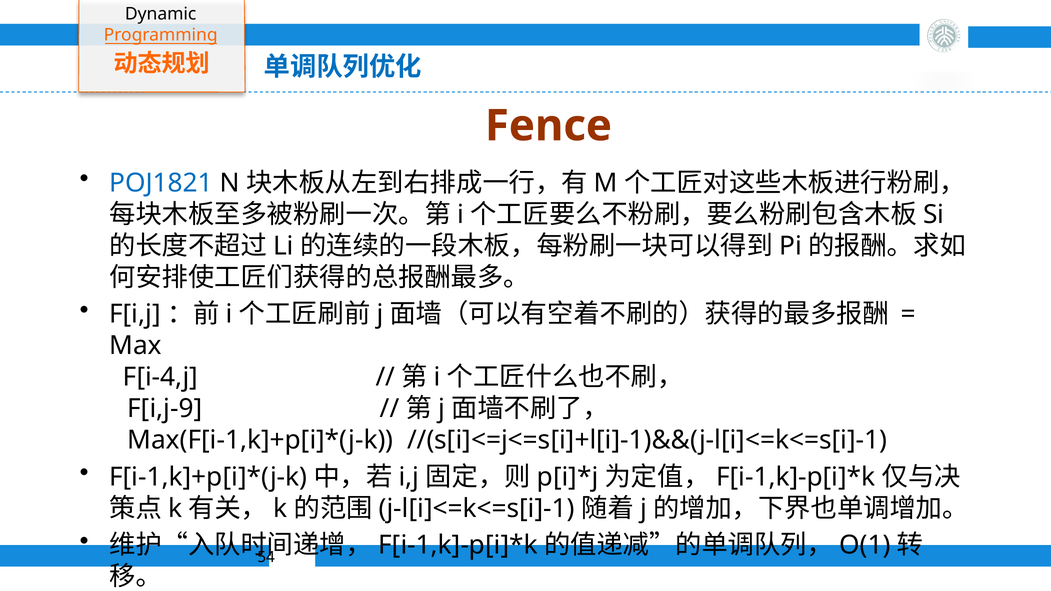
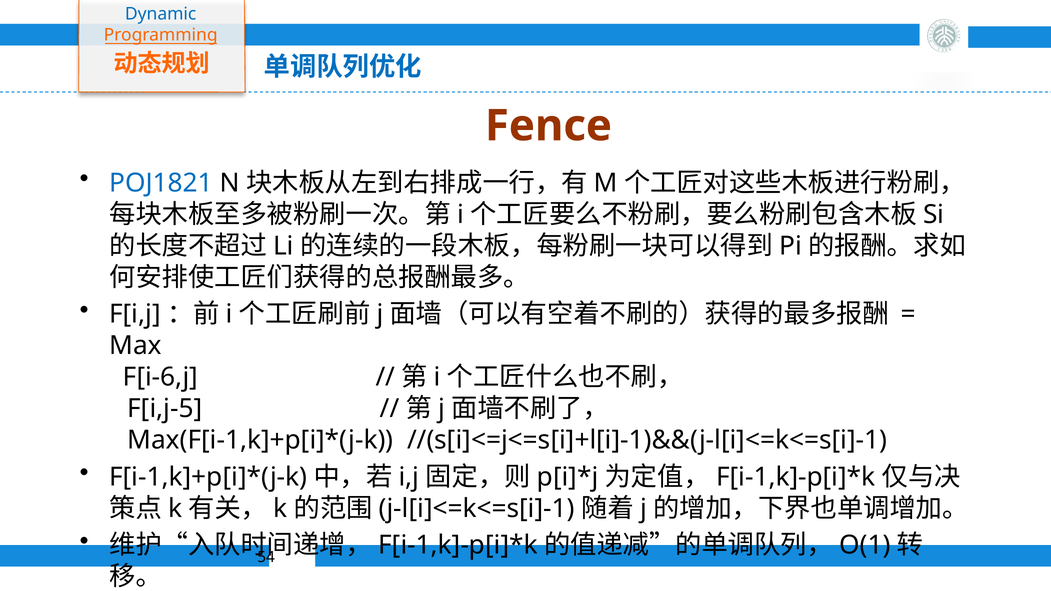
Dynamic colour: black -> blue (161, 14)
F[i-4,j: F[i-4,j -> F[i-6,j (160, 377)
F[i,j-9: F[i,j-9 -> F[i,j-5 (165, 409)
